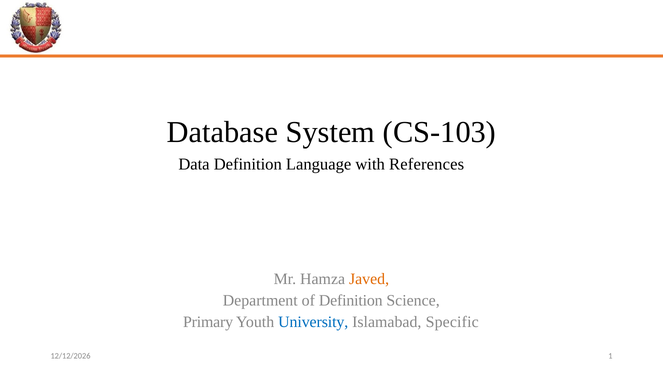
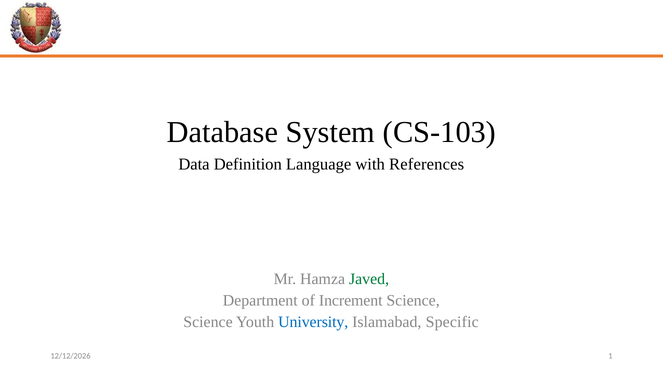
Javed colour: orange -> green (369, 279)
of Definition: Definition -> Increment (351, 300)
Primary: Primary -> Science (208, 322)
